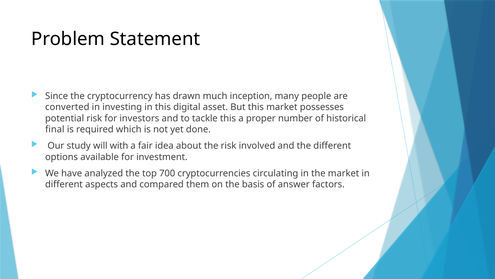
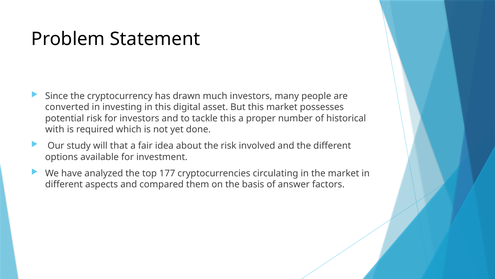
much inception: inception -> investors (251, 96)
final: final -> with (55, 129)
with: with -> that (119, 146)
700: 700 -> 177 (167, 173)
